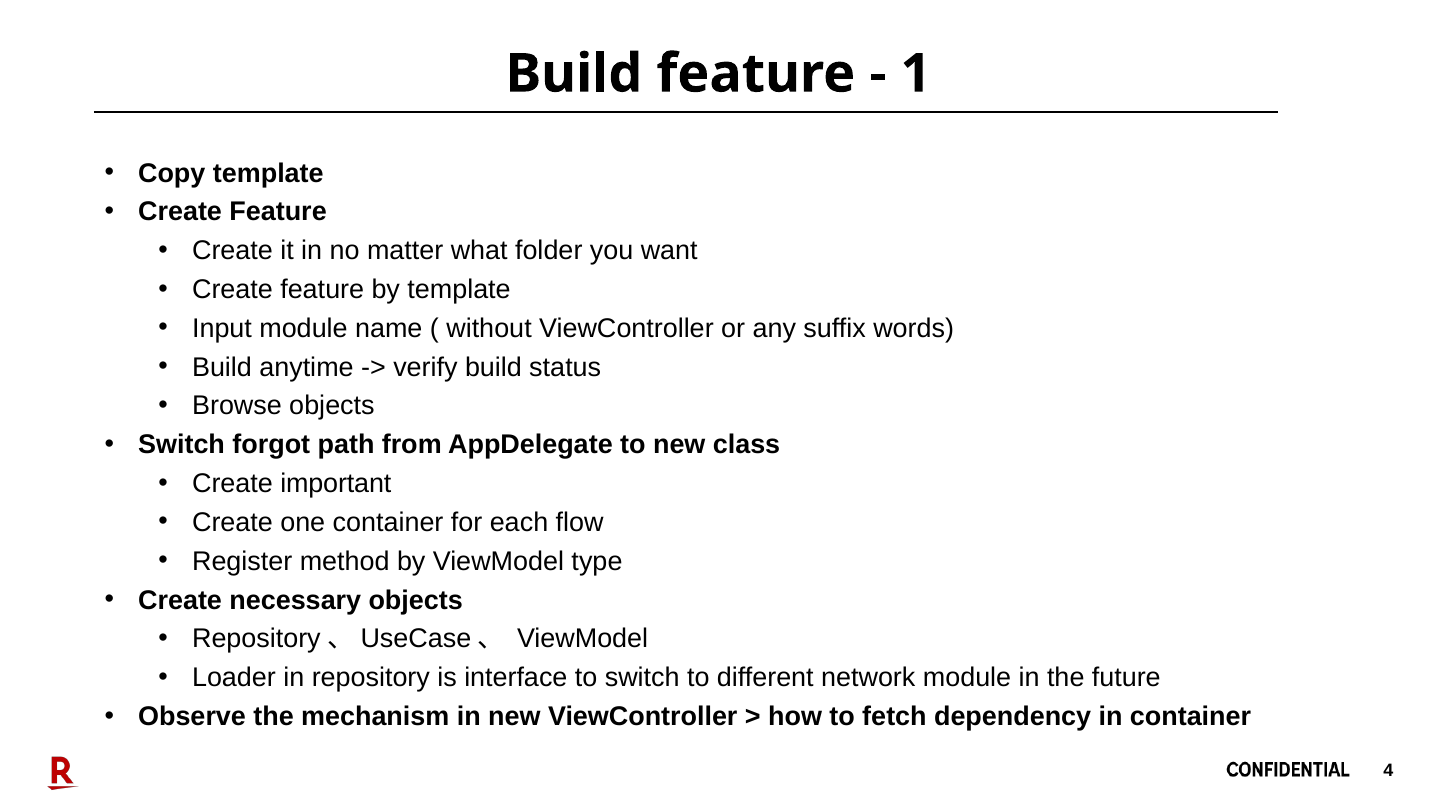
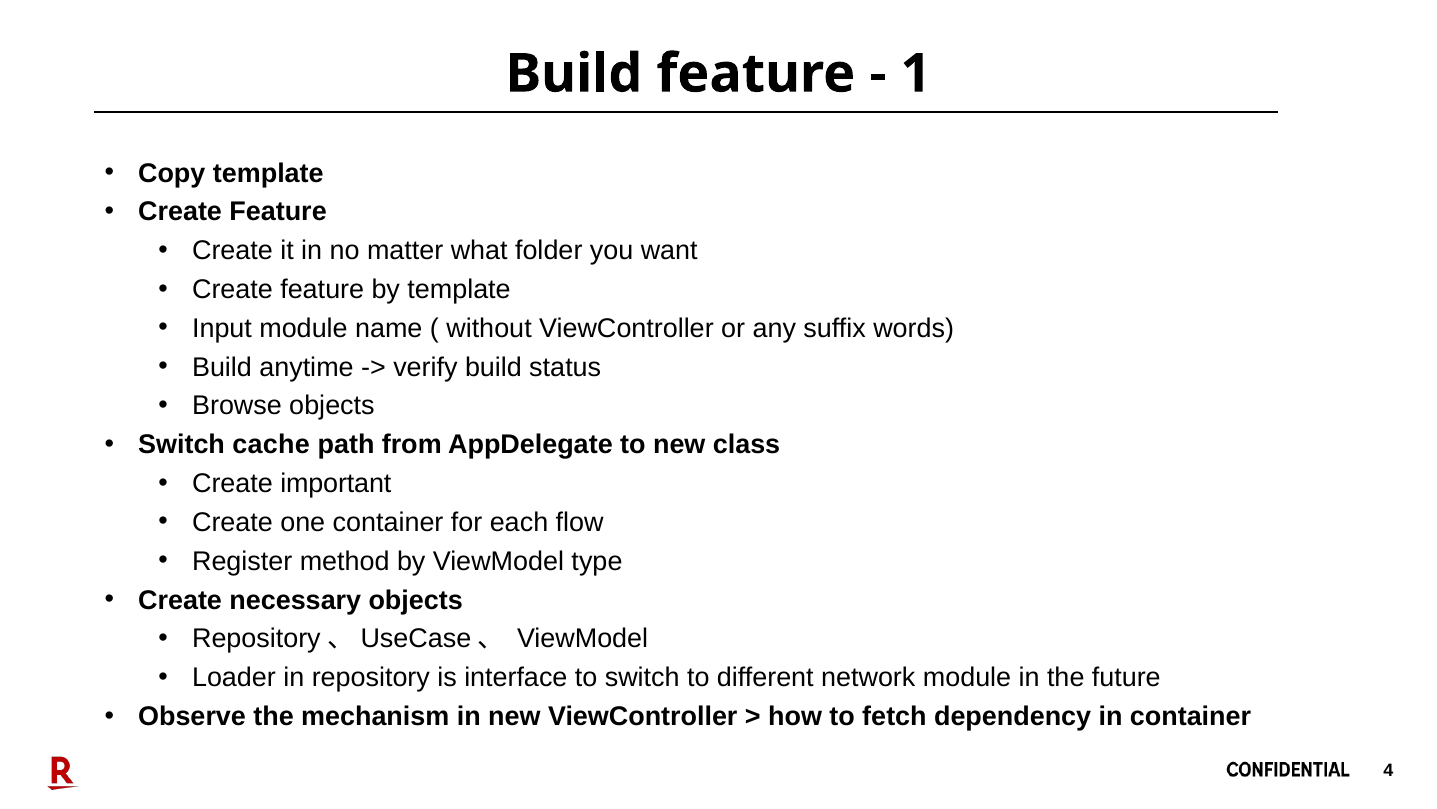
forgot: forgot -> cache (271, 445)
